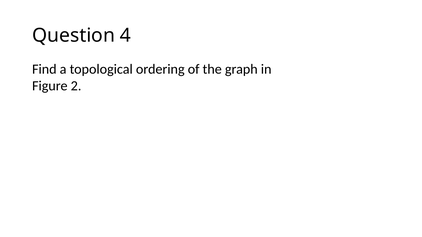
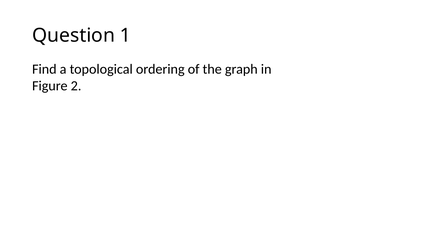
4: 4 -> 1 (126, 35)
